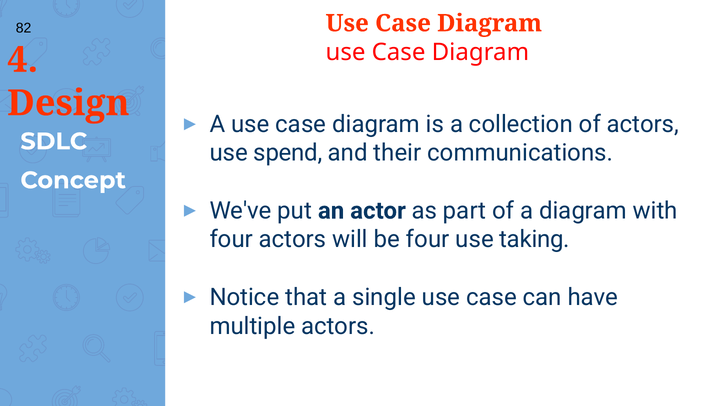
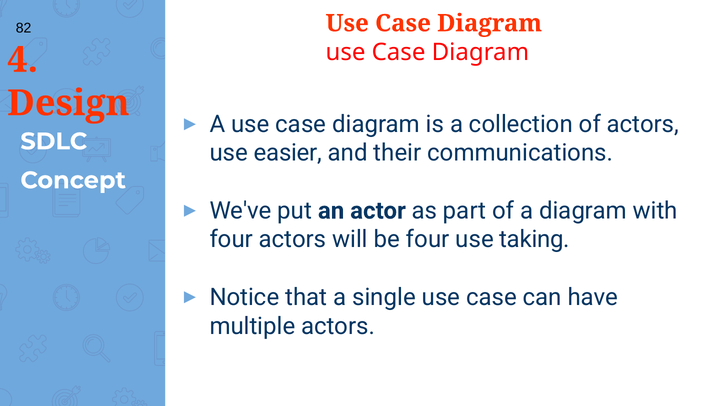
spend: spend -> easier (288, 153)
